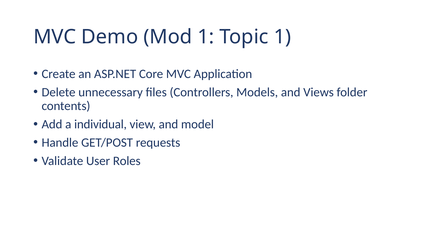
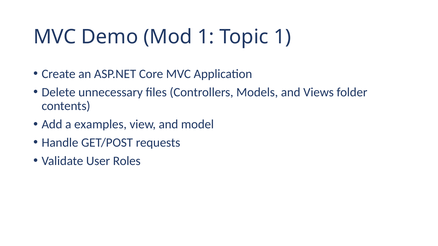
individual: individual -> examples (100, 124)
